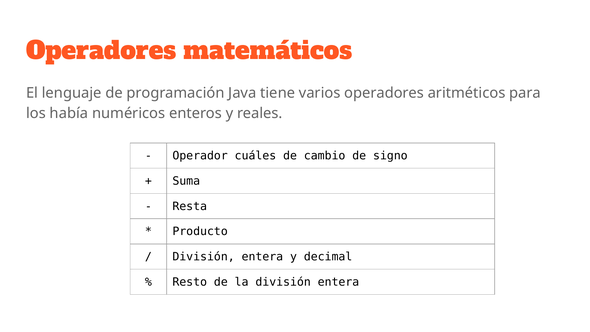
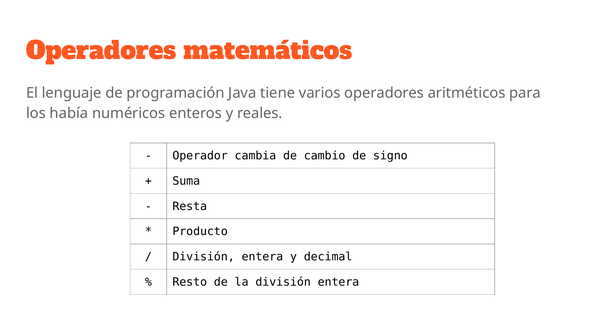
cuáles: cuáles -> cambia (255, 156)
